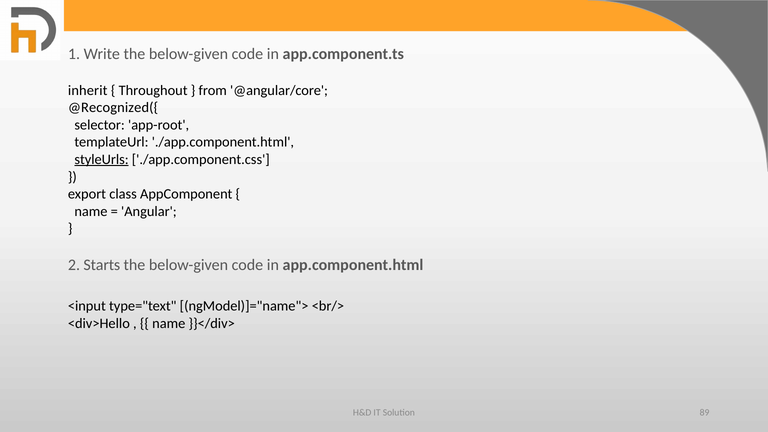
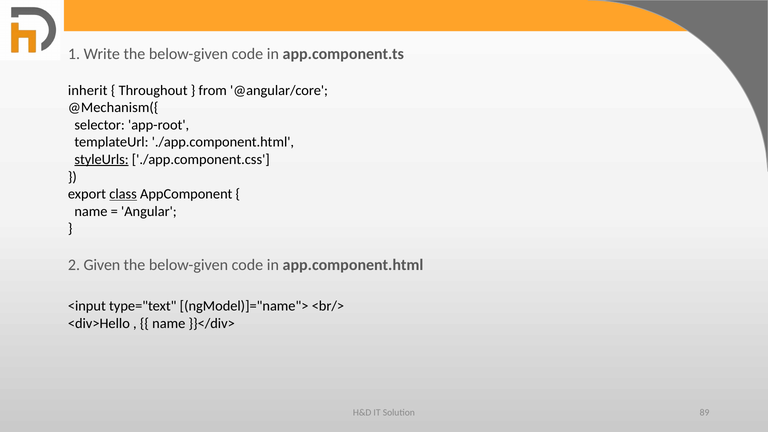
@Recognized({: @Recognized({ -> @Mechanism({ (113, 108)
class underline: none -> present (123, 194)
Starts: Starts -> Given (102, 265)
